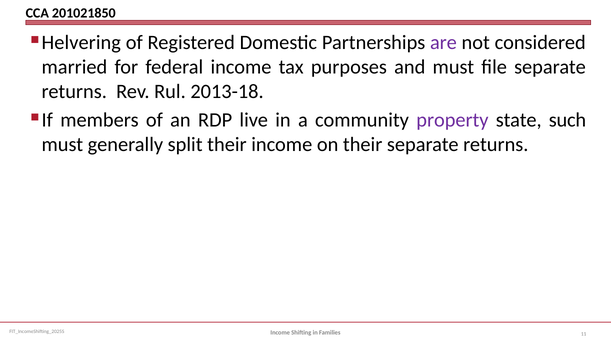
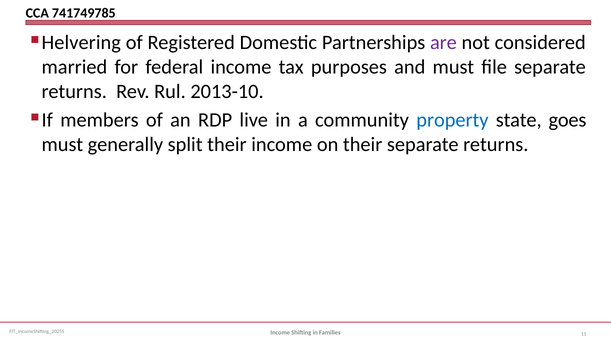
201021850: 201021850 -> 741749785 (84, 13)
2013-18: 2013-18 -> 2013-10 (227, 92)
property colour: purple -> blue (452, 120)
such: such -> goes (567, 120)
